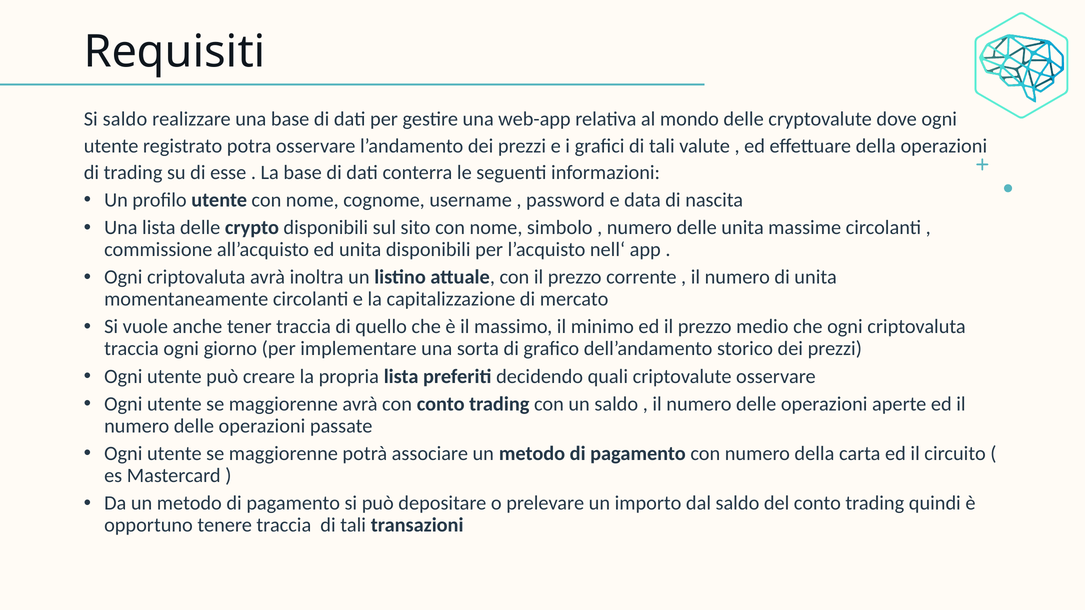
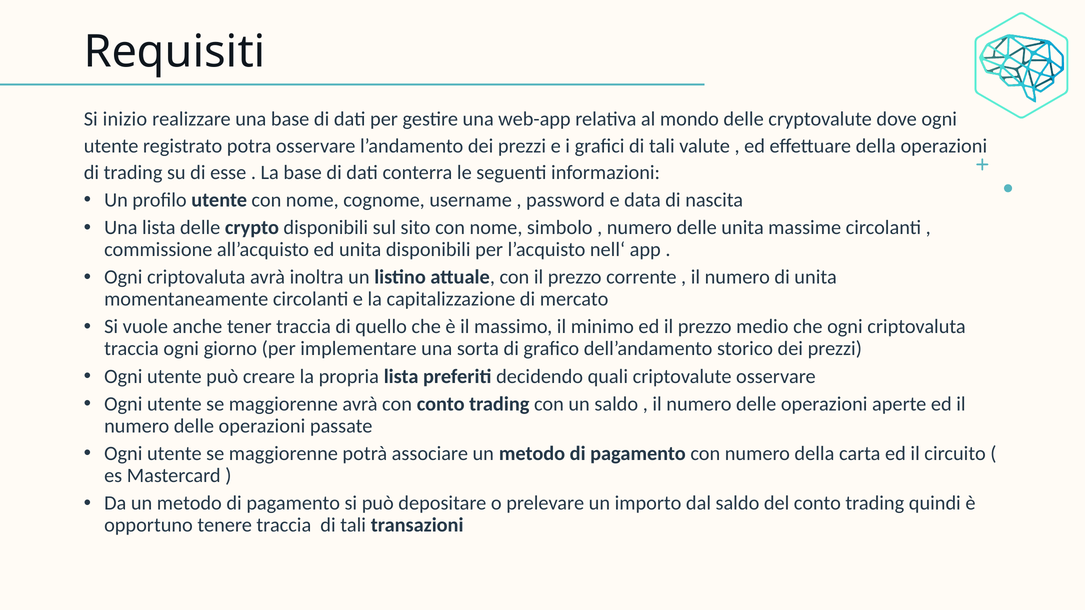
Si saldo: saldo -> inizio (125, 119)
